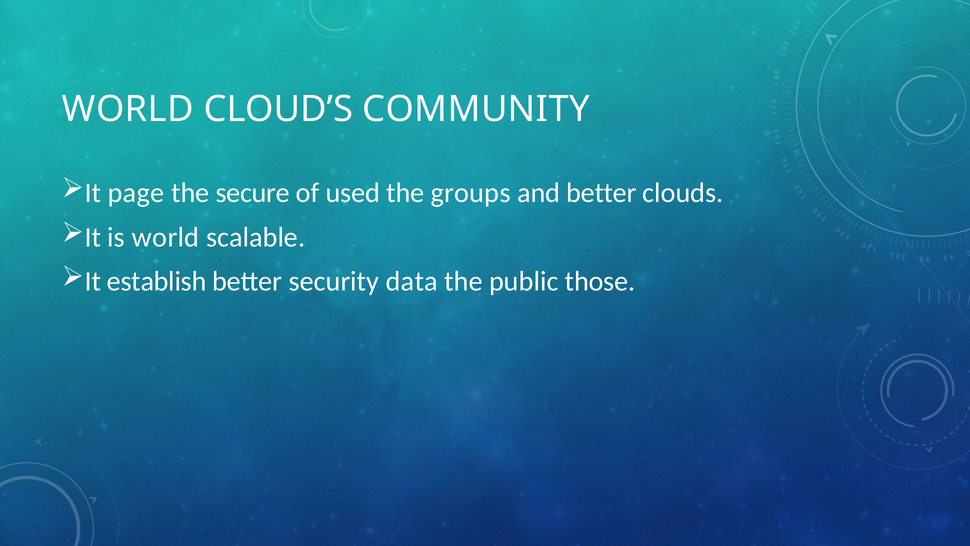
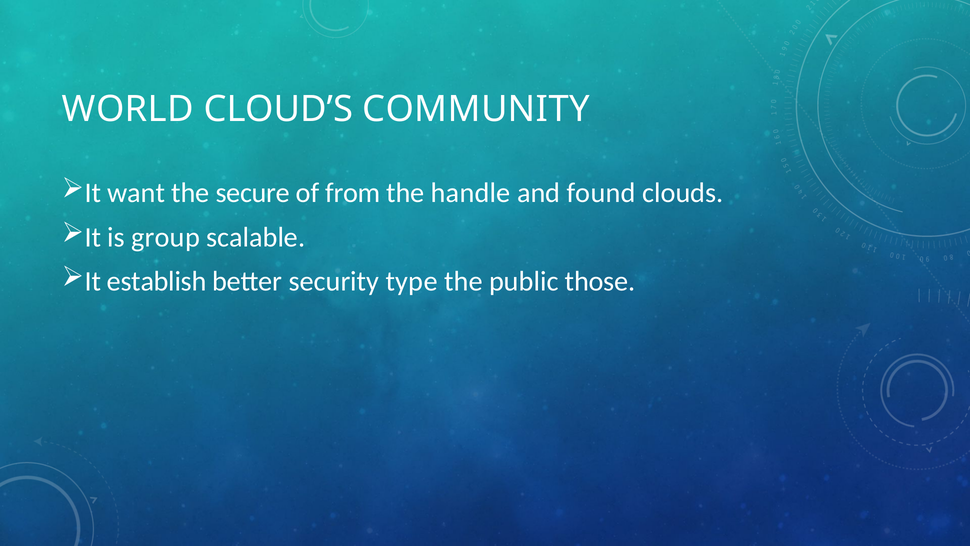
page: page -> want (136, 193)
used: used -> from (353, 193)
groups: groups -> handle (471, 193)
and better: better -> found (601, 193)
is world: world -> group (166, 237)
data: data -> type (412, 281)
